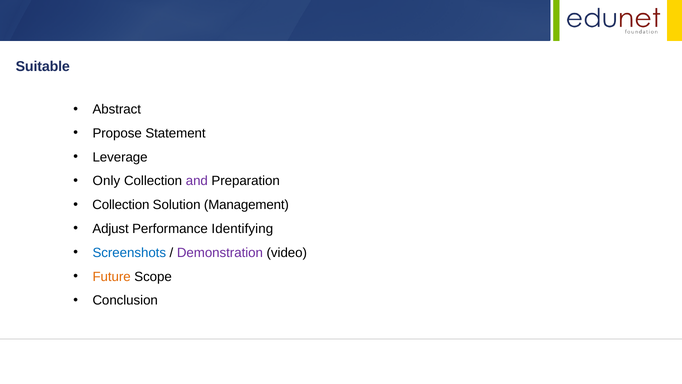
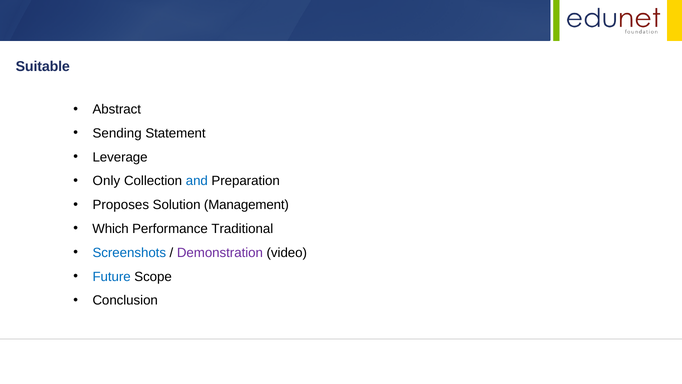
Propose: Propose -> Sending (117, 133)
and colour: purple -> blue (197, 181)
Collection: Collection -> Proposes (121, 205)
Adjust: Adjust -> Which (111, 229)
Identifying: Identifying -> Traditional (242, 229)
Future colour: orange -> blue (112, 276)
